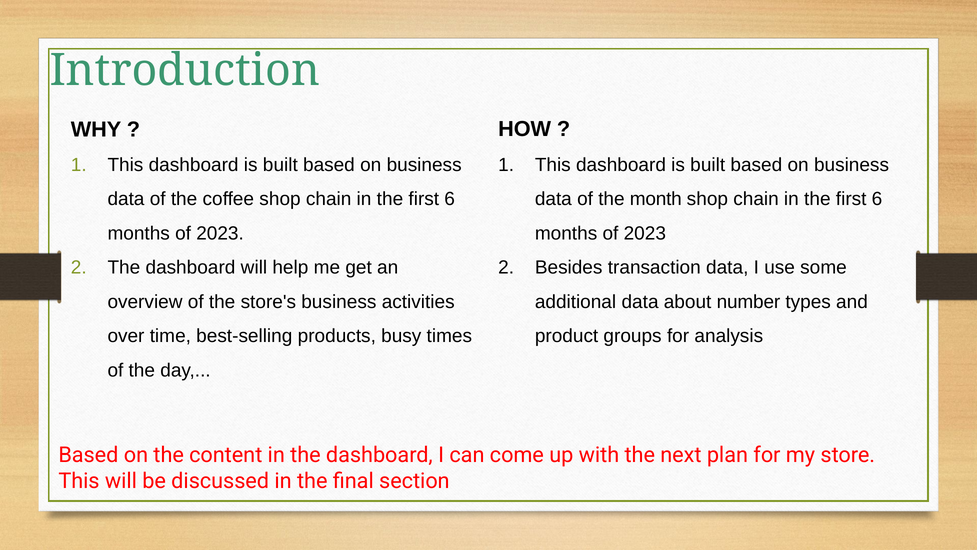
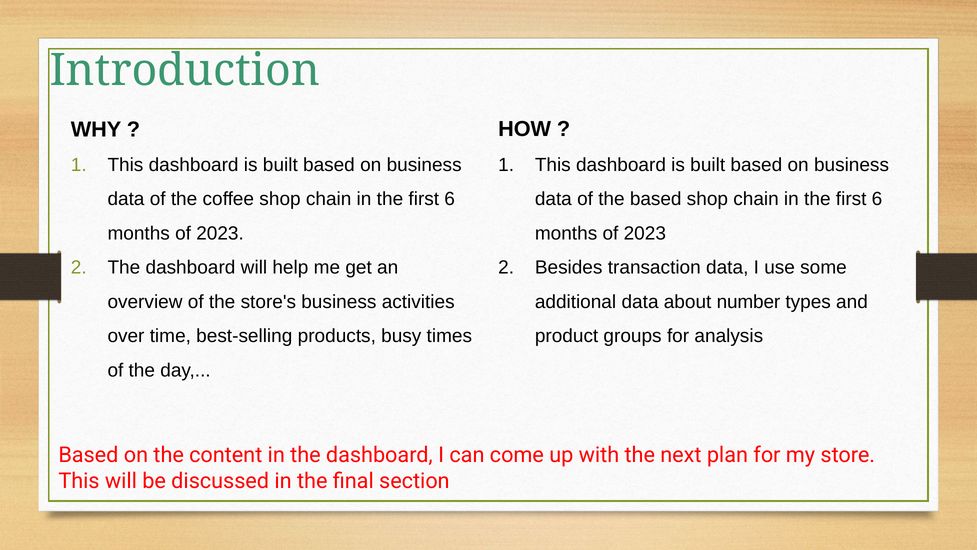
the month: month -> based (656, 199)
